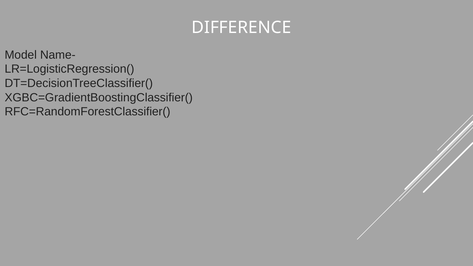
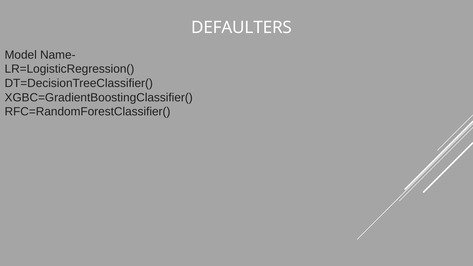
DIFFERENCE: DIFFERENCE -> DEFAULTERS (242, 27)
